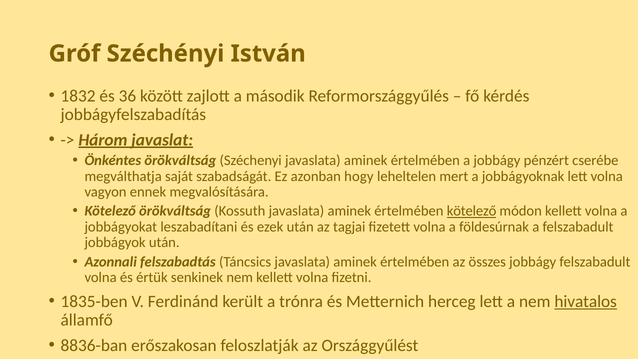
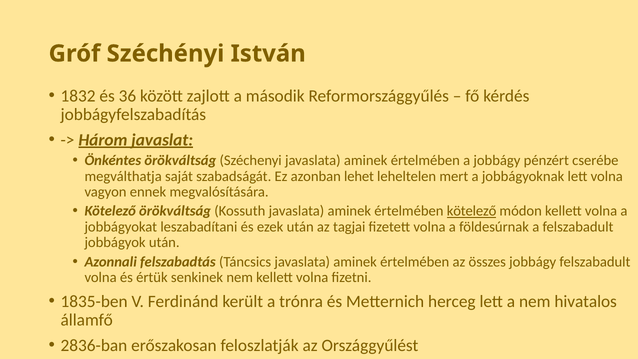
hogy: hogy -> lehet (359, 176)
hivatalos underline: present -> none (586, 301)
8836-ban: 8836-ban -> 2836-ban (94, 345)
